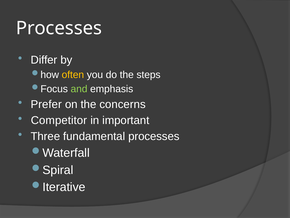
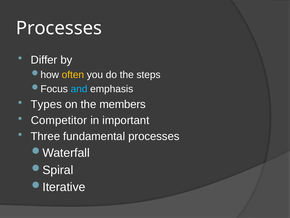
and colour: light green -> light blue (79, 89)
Prefer: Prefer -> Types (46, 104)
concerns: concerns -> members (123, 104)
